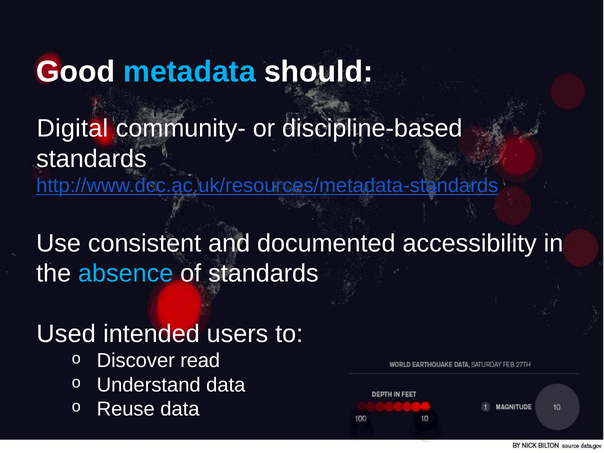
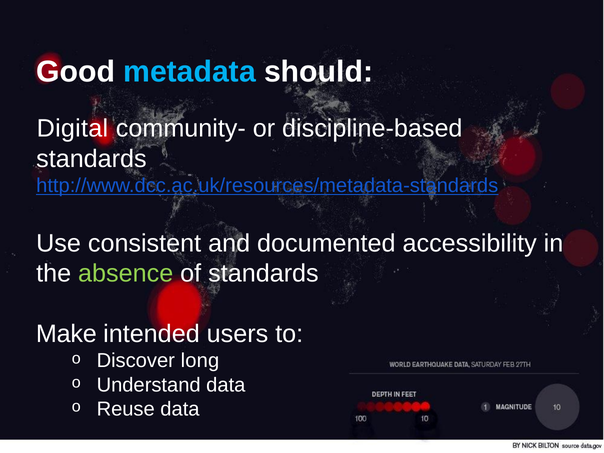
absence colour: light blue -> light green (126, 274)
Used: Used -> Make (66, 334)
read: read -> long (200, 361)
